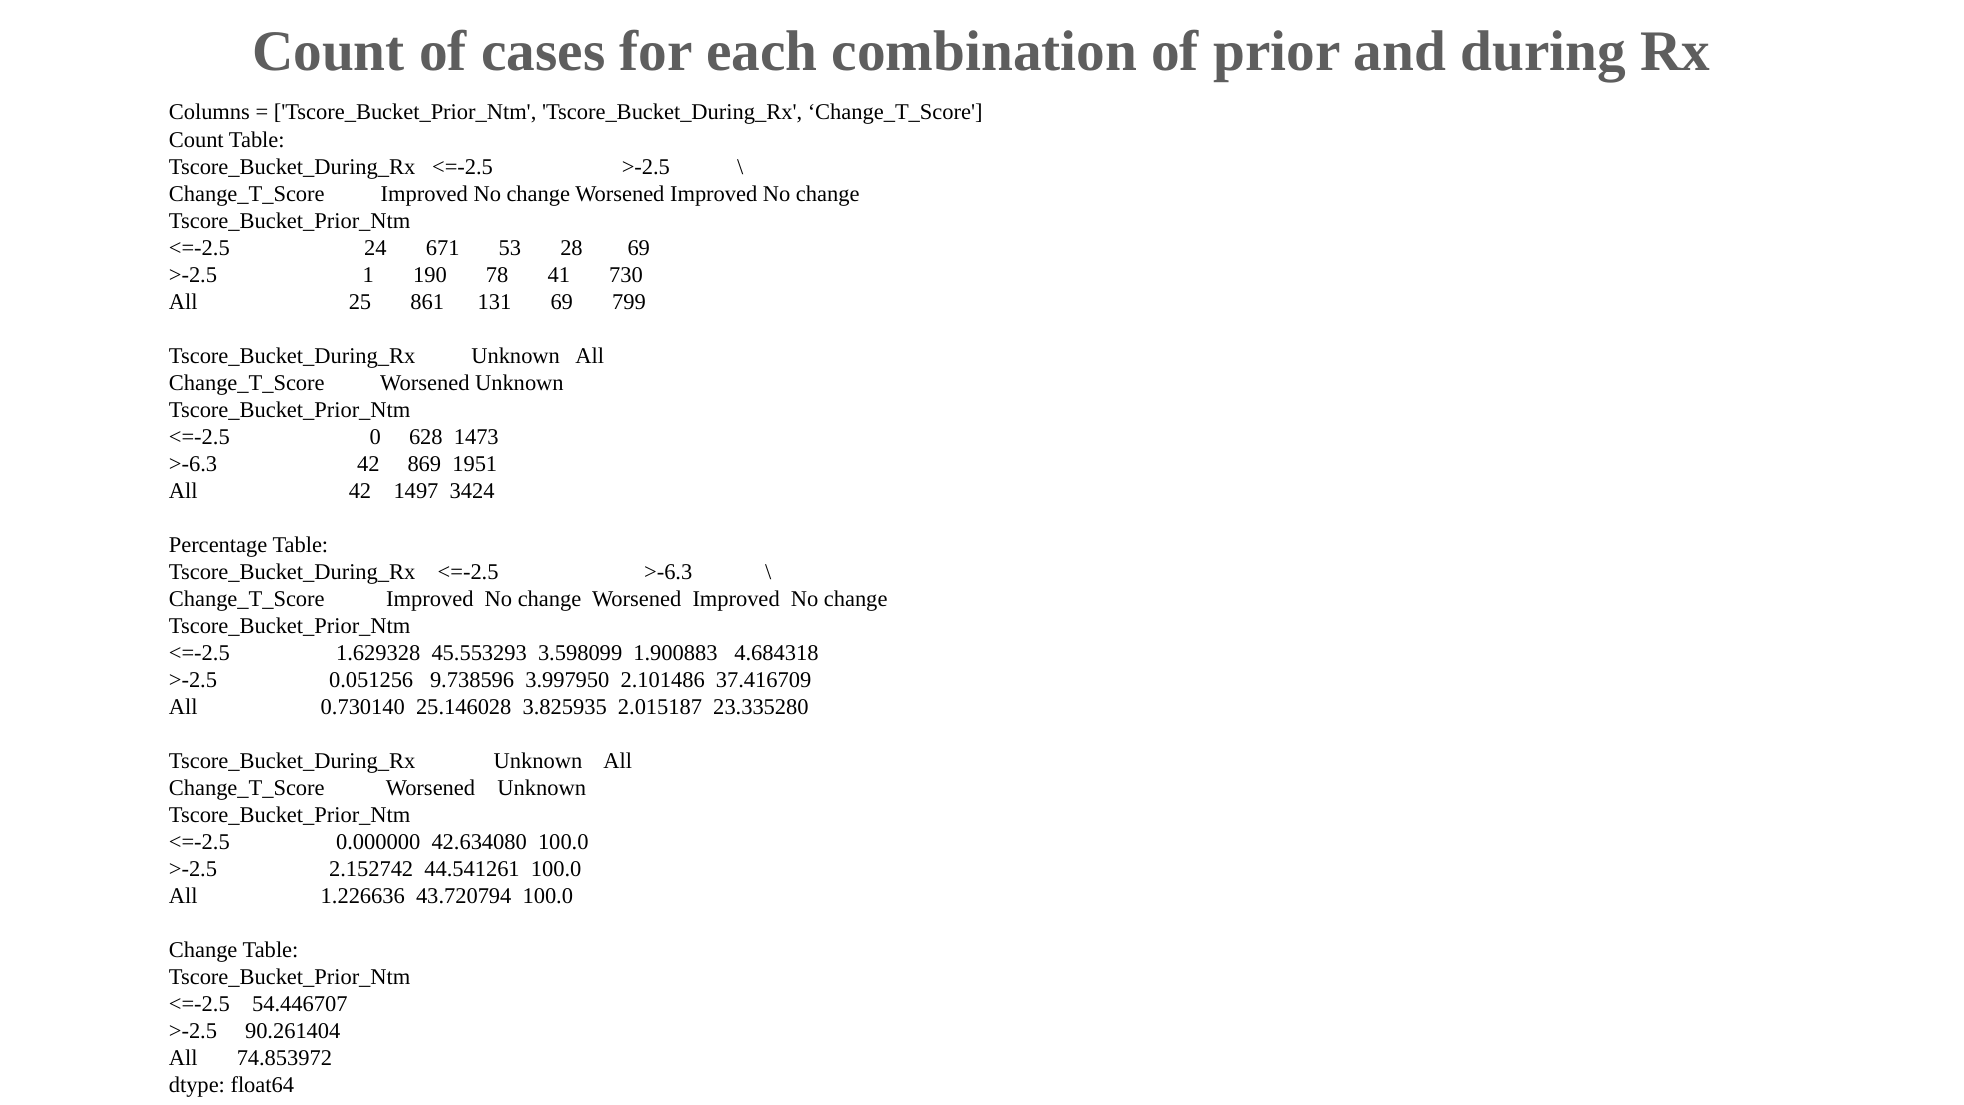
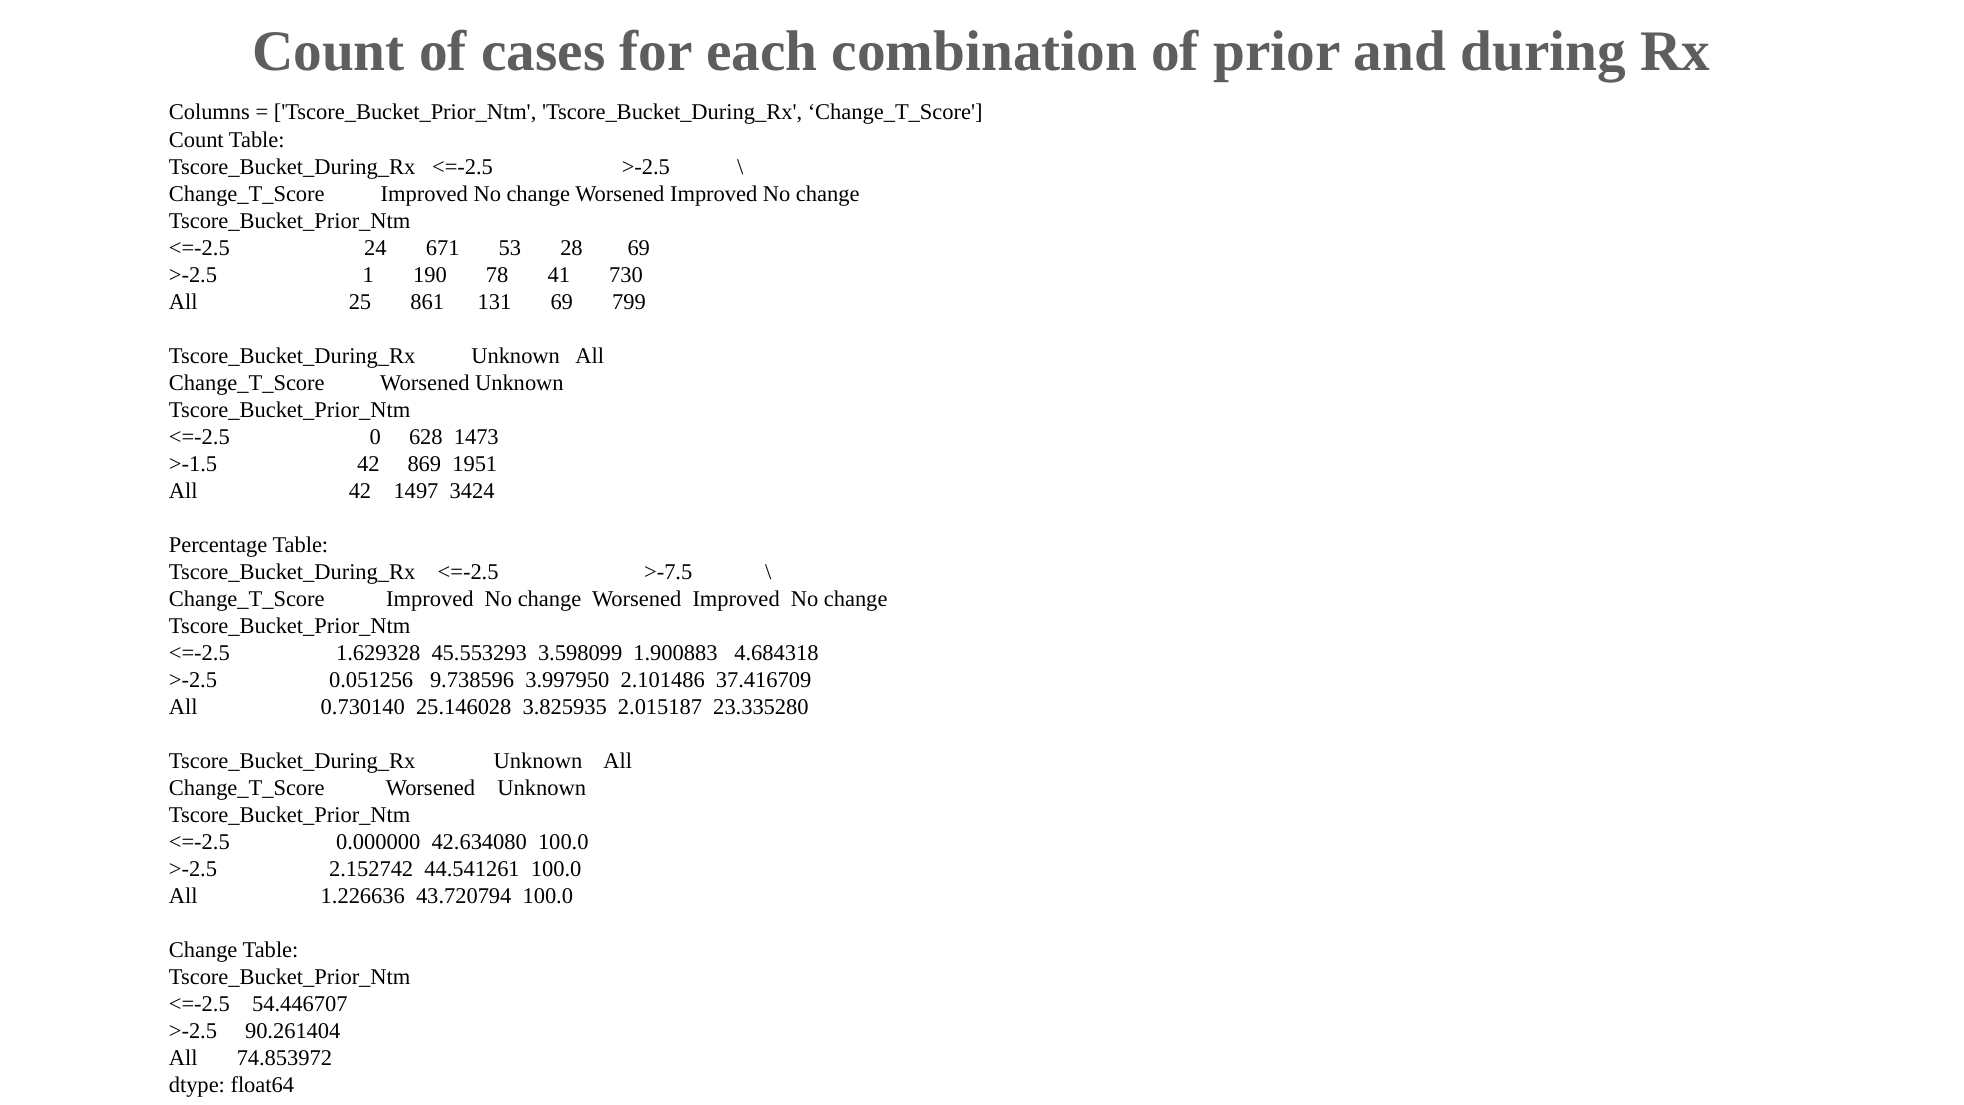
>-6.3: >-6.3 -> >-1.5 (193, 464)
<=-2.5 >-6.3: >-6.3 -> >-7.5 (668, 571)
